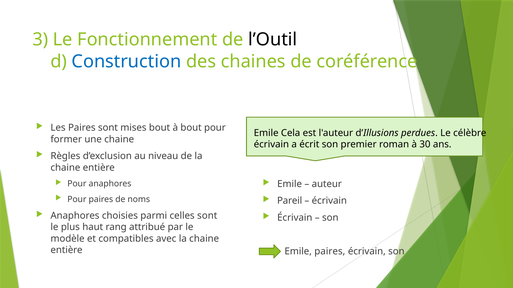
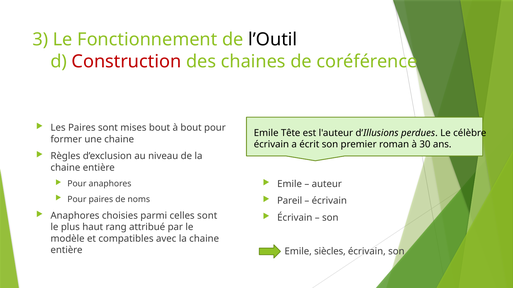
Construction colour: blue -> red (126, 62)
Cela: Cela -> Tête (291, 133)
Emile paires: paires -> siècles (330, 252)
